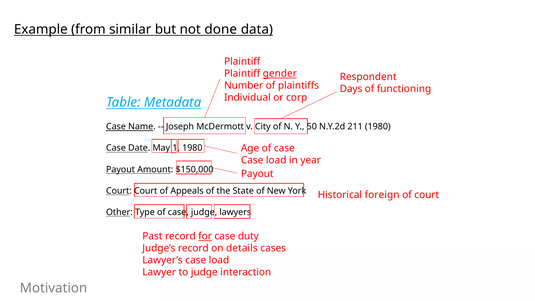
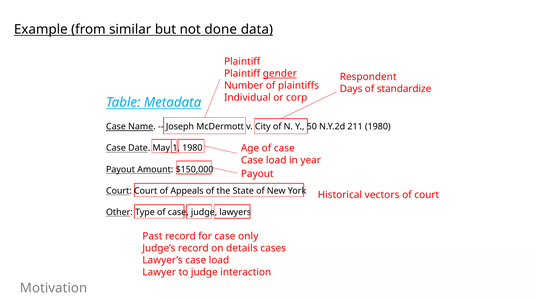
functioning: functioning -> standardize (404, 89)
foreign: foreign -> vectors (382, 195)
for underline: present -> none (205, 236)
duty: duty -> only (248, 236)
